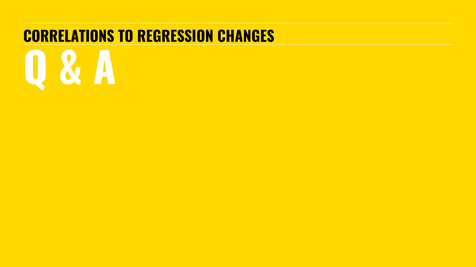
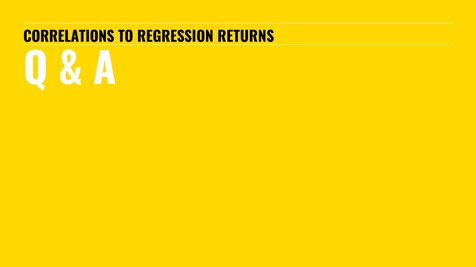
CHANGES: CHANGES -> RETURNS (246, 37)
